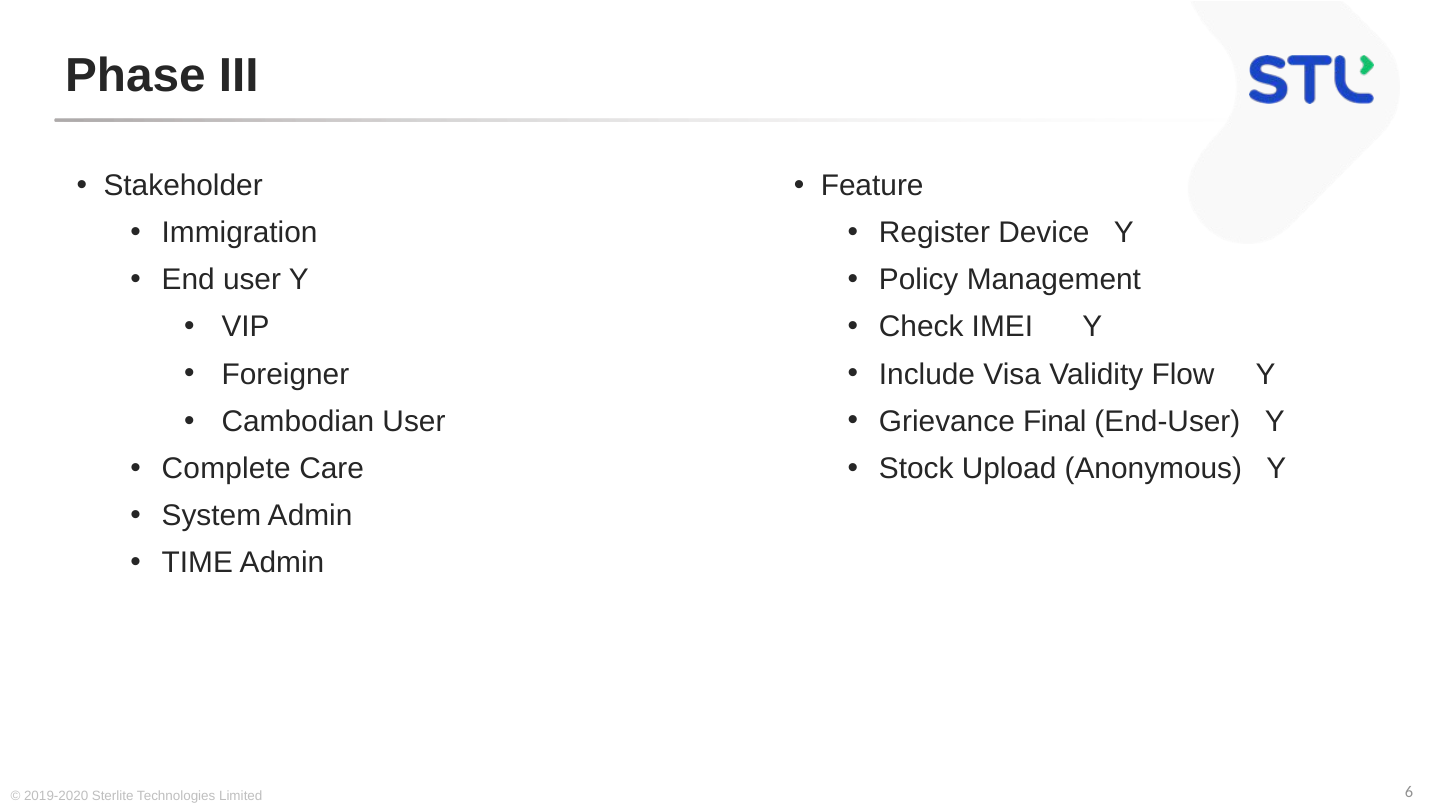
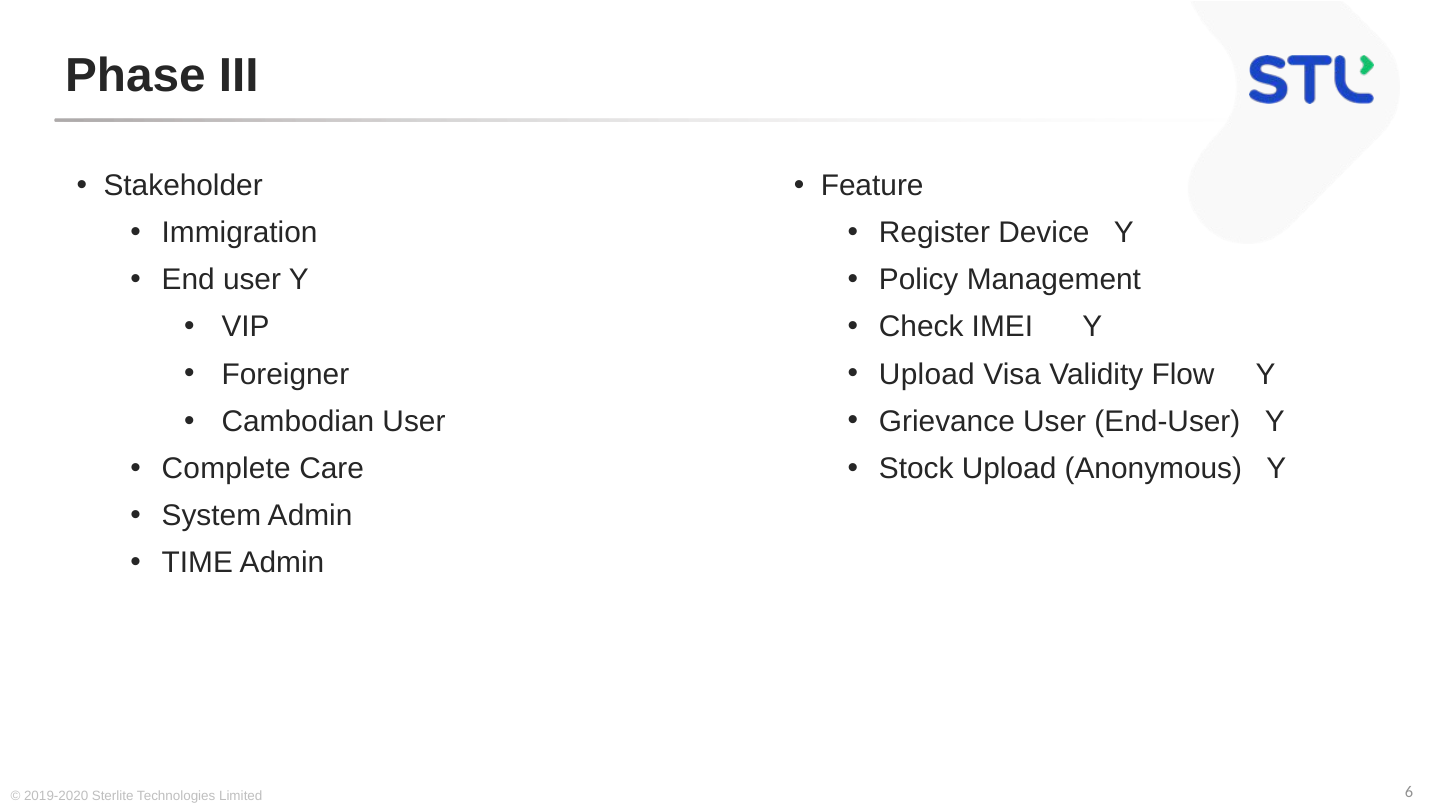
Include: Include -> Upload (927, 374)
Grievance Final: Final -> User (1055, 421)
